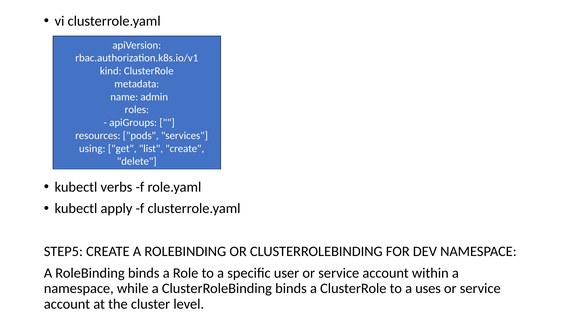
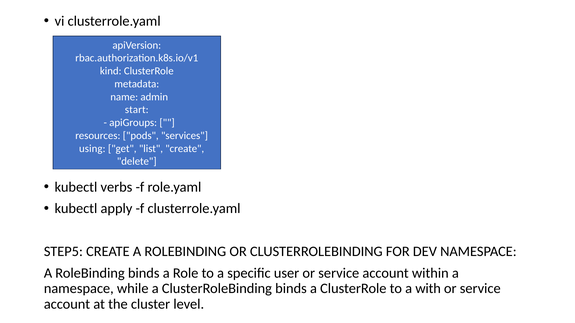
roles: roles -> start (137, 110)
uses: uses -> with (428, 289)
